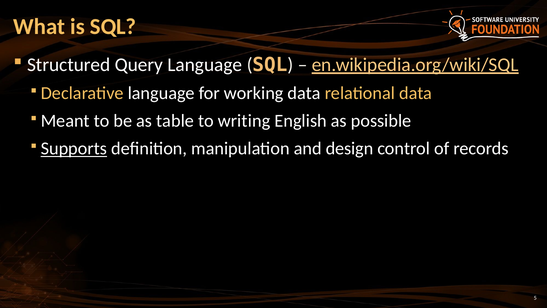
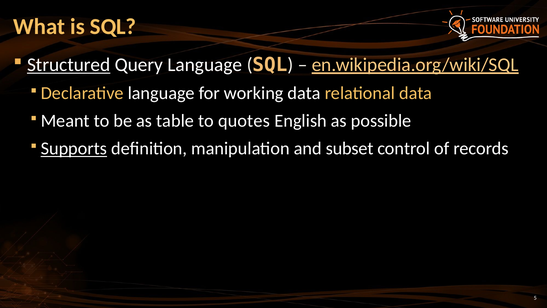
Structured underline: none -> present (69, 65)
writing: writing -> quotes (244, 121)
design: design -> subset (350, 149)
